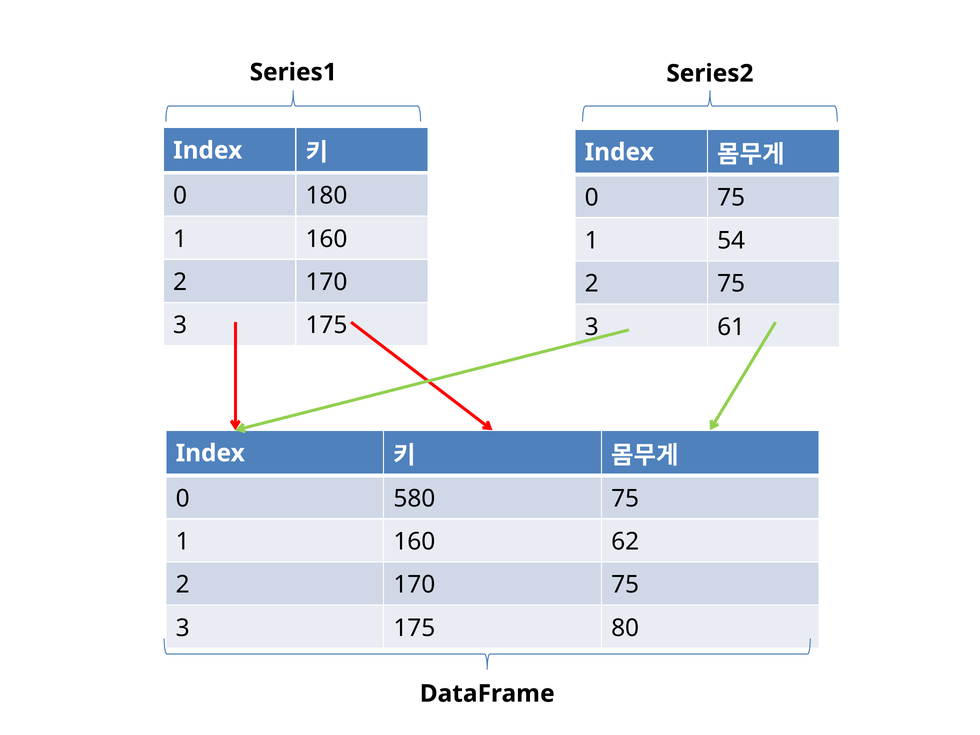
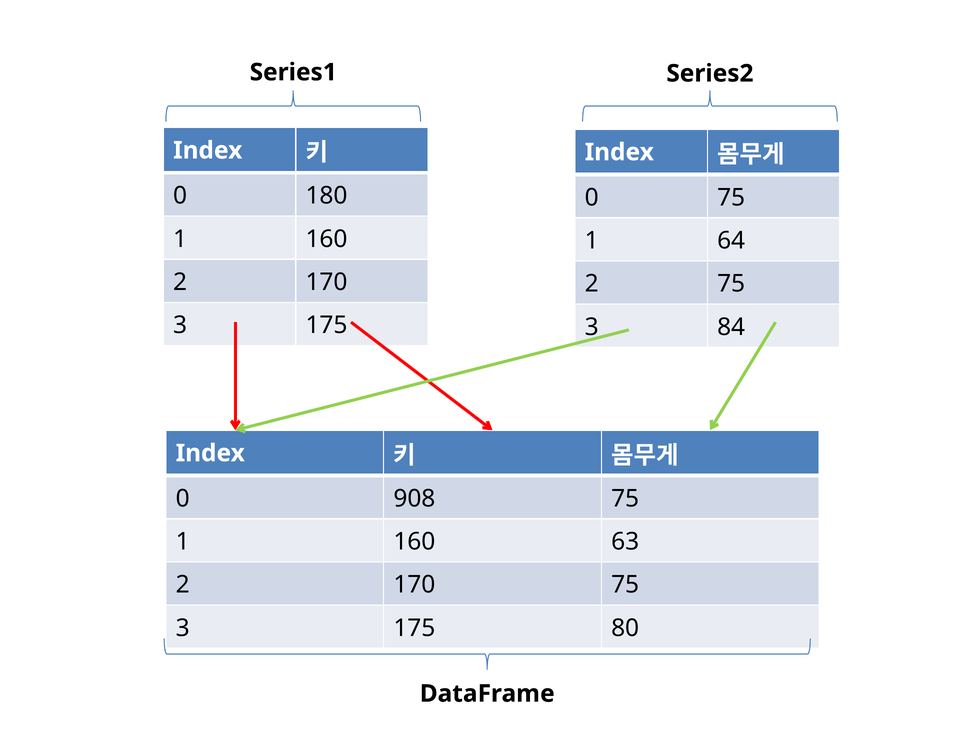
54: 54 -> 64 (731, 241)
61: 61 -> 84 (731, 327)
580: 580 -> 908 (414, 498)
62: 62 -> 63 (625, 542)
